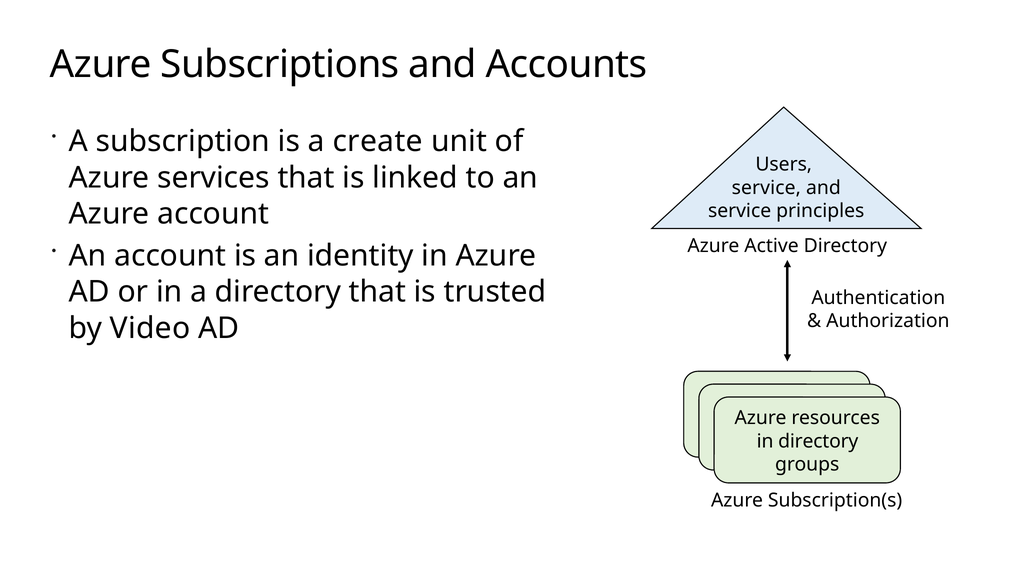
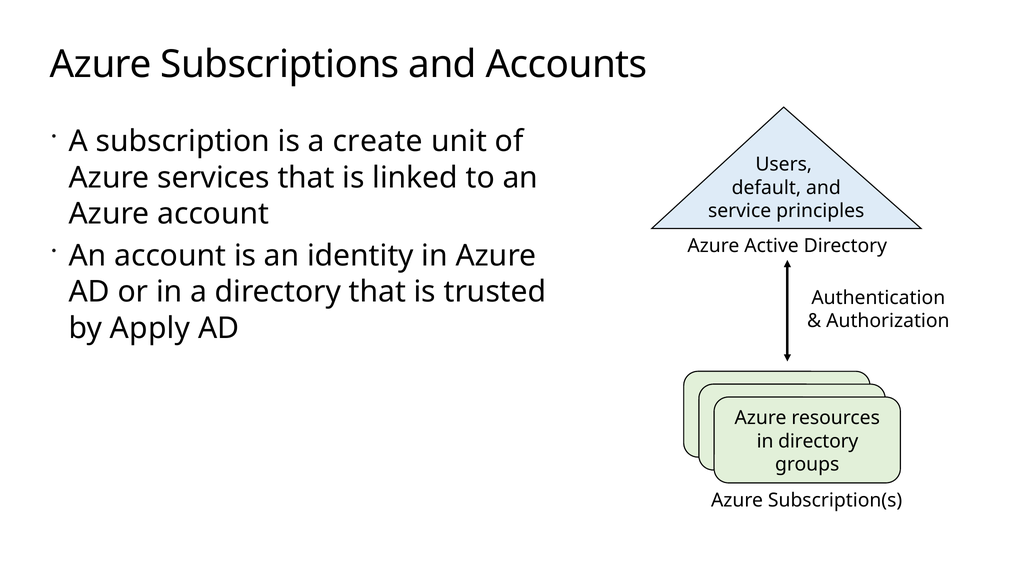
service: service -> default (766, 188)
Video: Video -> Apply (150, 328)
